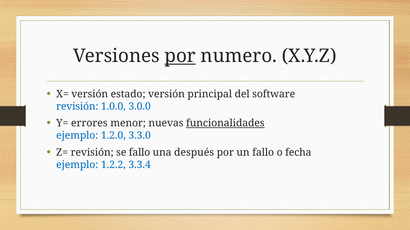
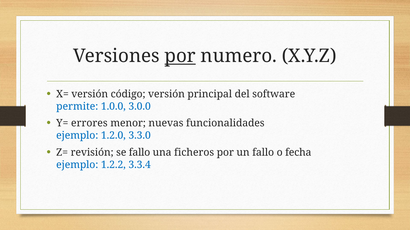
estado: estado -> código (128, 94)
revisión: revisión -> permite (77, 107)
funcionalidades underline: present -> none (225, 124)
después: después -> ficheros (194, 153)
